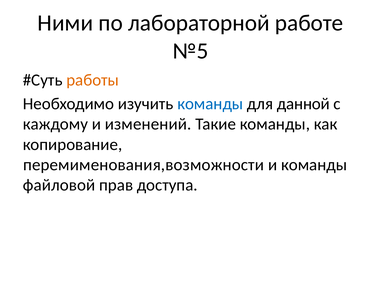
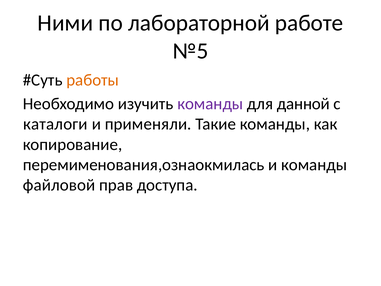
команды colour: blue -> purple (210, 104)
каждому: каждому -> каталоги (55, 124)
изменений: изменений -> применяли (148, 124)
перемименования,возможности: перемименования,возможности -> перемименования,ознаокмилась (144, 165)
